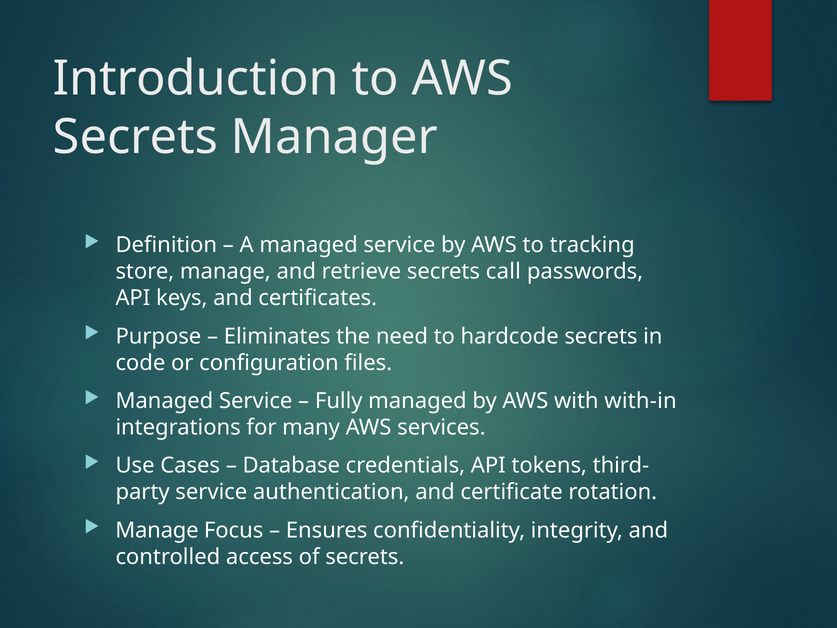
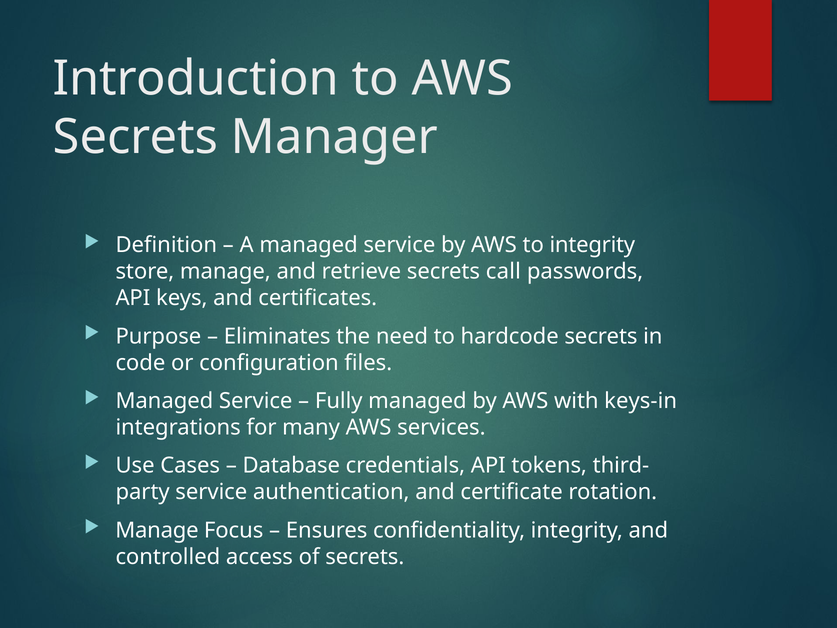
to tracking: tracking -> integrity (592, 245)
with-in: with-in -> keys-in (641, 401)
